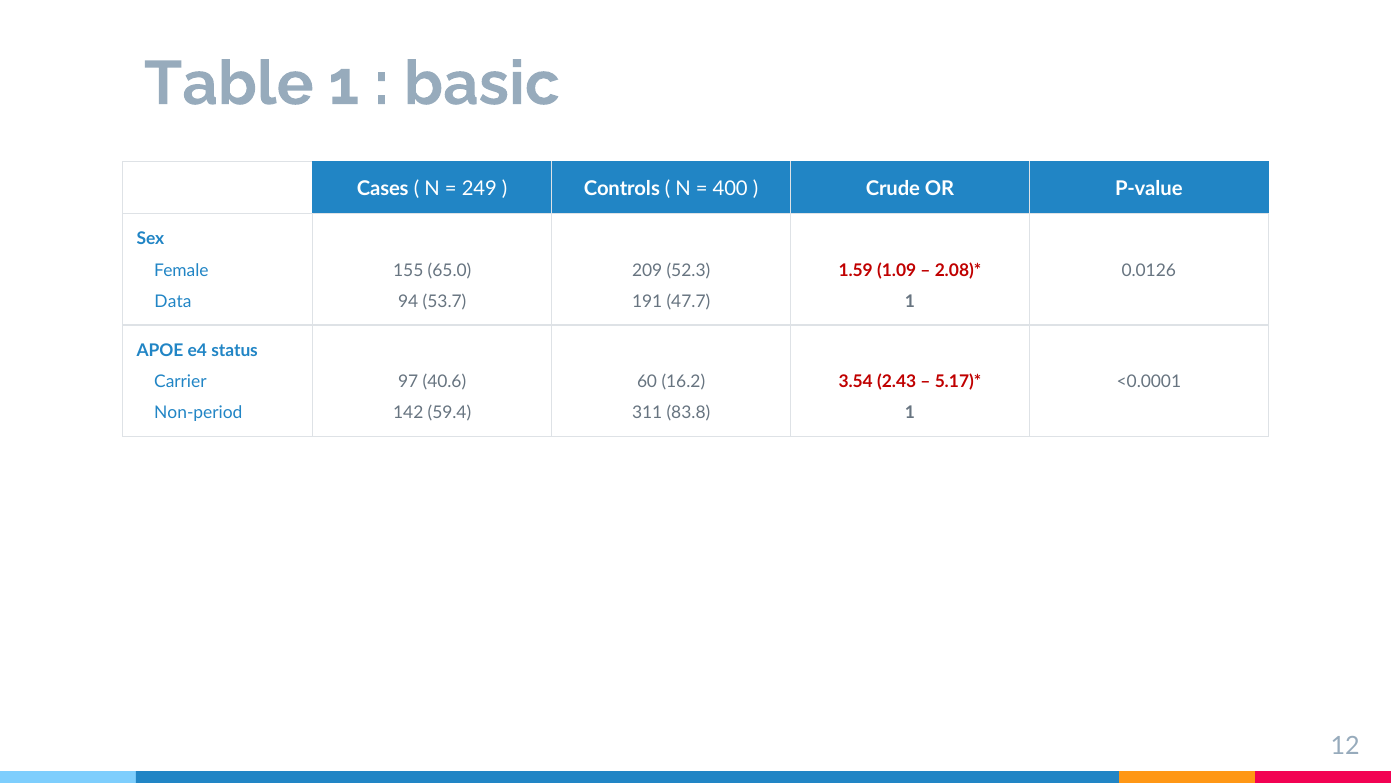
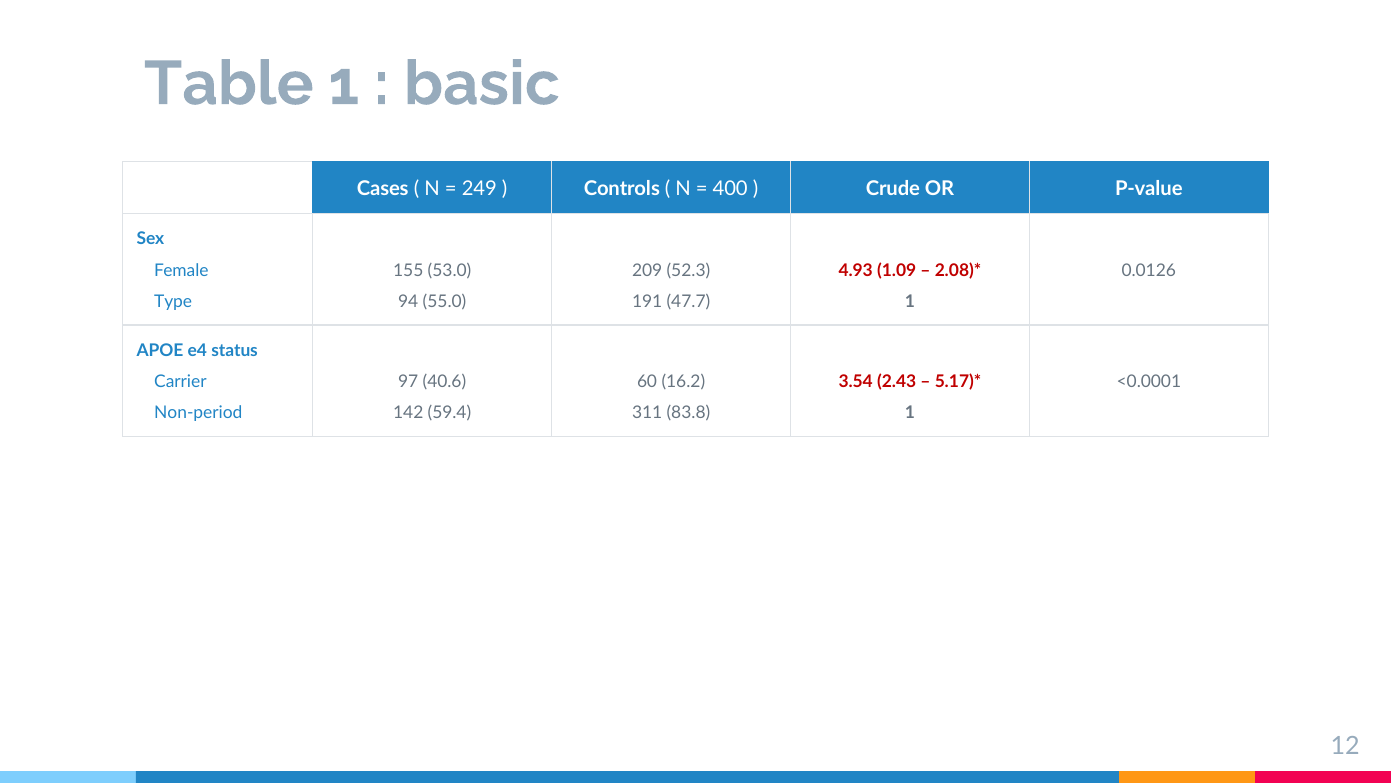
65.0: 65.0 -> 53.0 (450, 270)
1.59: 1.59 -> 4.93 (856, 270)
Data: Data -> Type (173, 301)
53.7: 53.7 -> 55.0 (445, 301)
